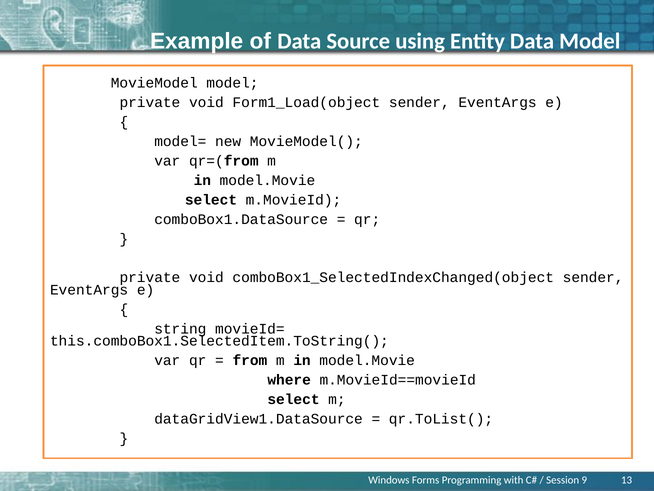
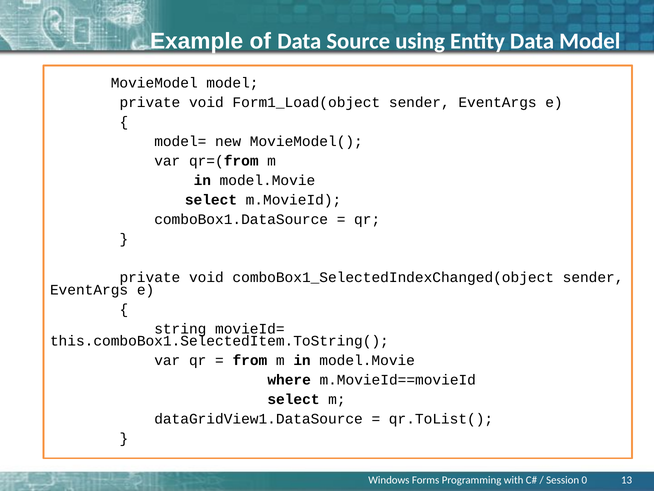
9: 9 -> 0 (584, 480)
